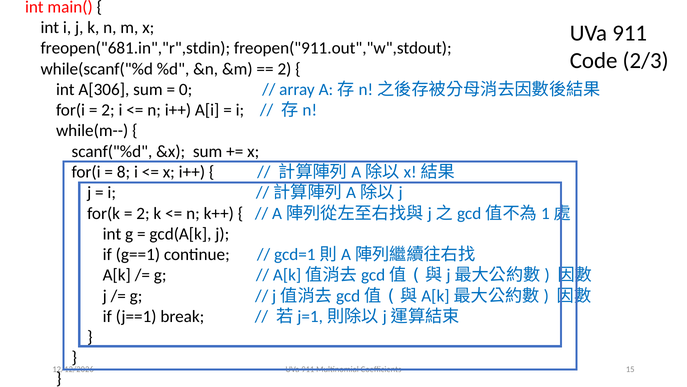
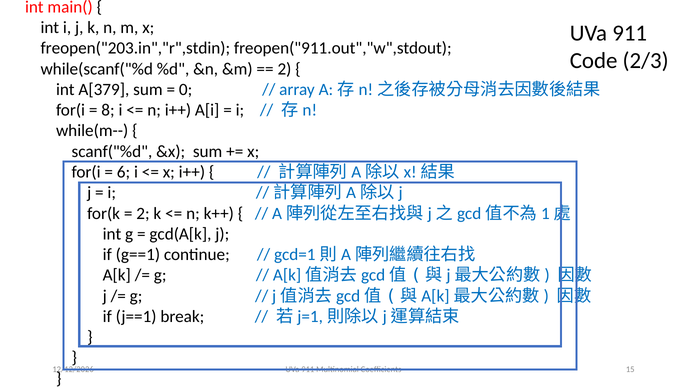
freopen("681.in","r",stdin: freopen("681.in","r",stdin -> freopen("203.in","r",stdin (135, 48)
A[306: A[306 -> A[379 (104, 89)
2: 2 -> 8 (108, 110)
8: 8 -> 6 (124, 172)
